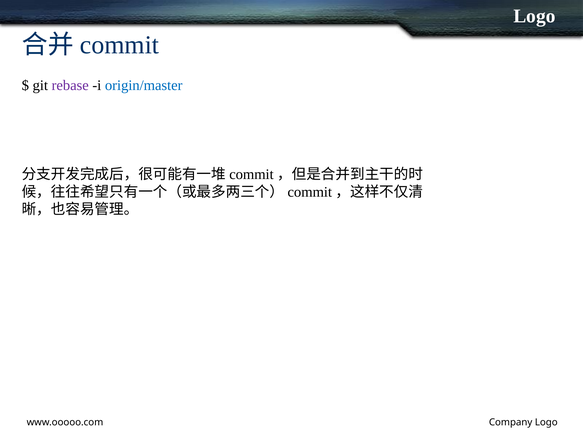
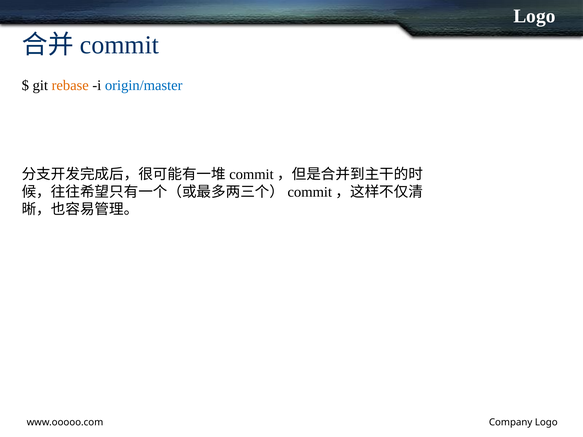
rebase colour: purple -> orange (70, 85)
